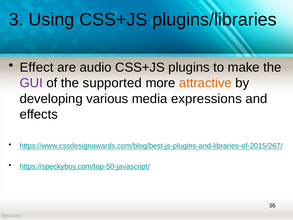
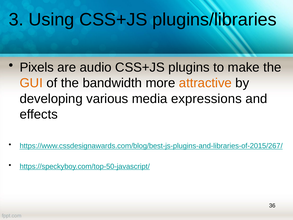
Effect: Effect -> Pixels (37, 67)
GUI colour: purple -> orange (31, 83)
supported: supported -> bandwidth (112, 83)
